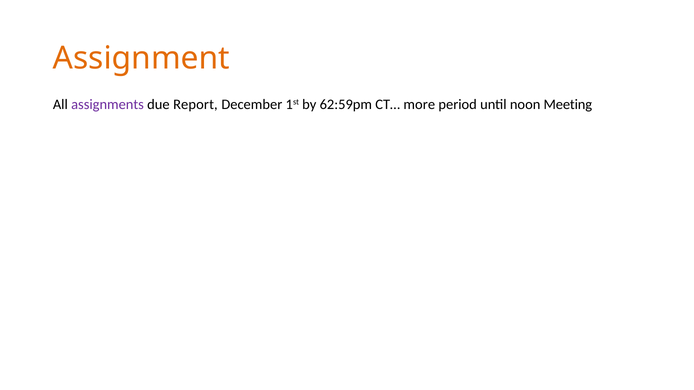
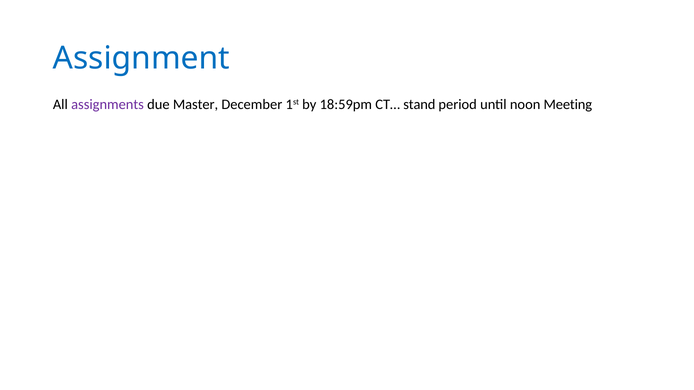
Assignment colour: orange -> blue (141, 58)
Report: Report -> Master (196, 105)
62:59pm: 62:59pm -> 18:59pm (346, 105)
more: more -> stand (419, 105)
